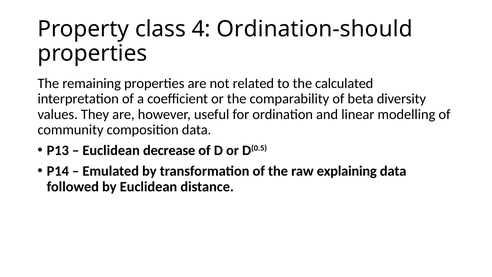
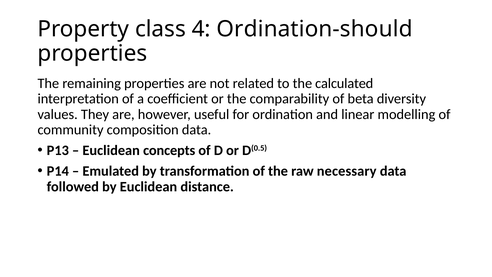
decrease: decrease -> concepts (169, 150)
explaining: explaining -> necessary (347, 171)
